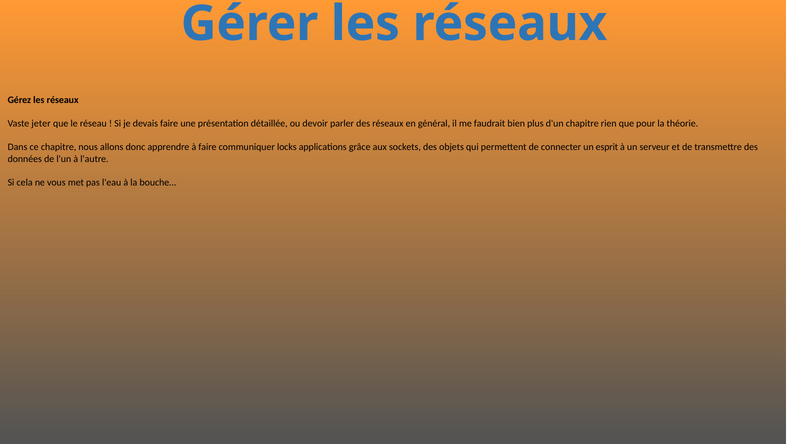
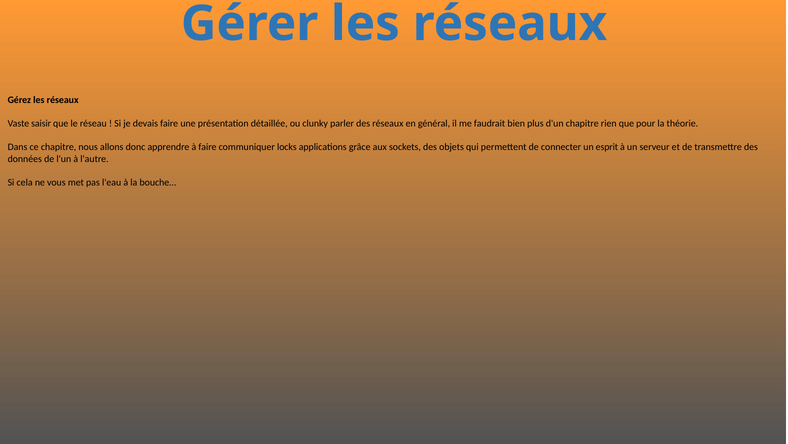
jeter: jeter -> saisir (41, 123)
devoir: devoir -> clunky (315, 123)
